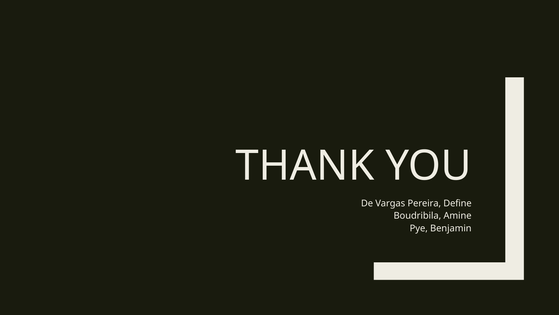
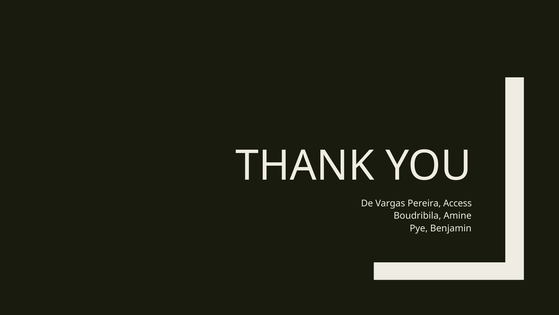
Define: Define -> Access (458, 203)
